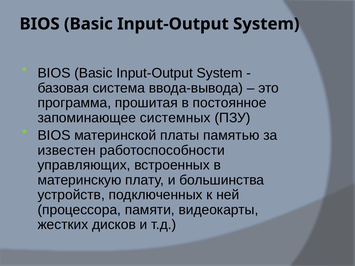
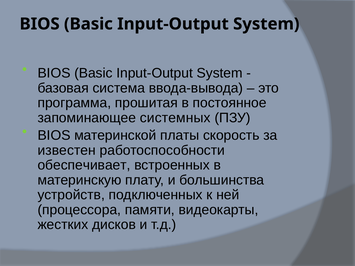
памятью: памятью -> скорость (231, 135)
управляющих: управляющих -> обеспечивает (84, 165)
